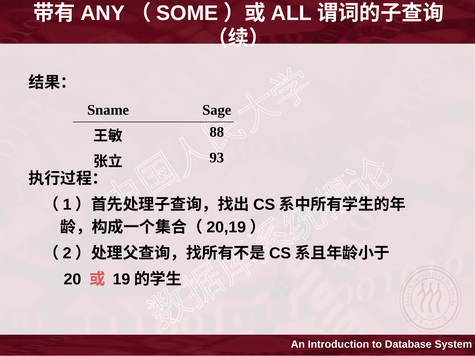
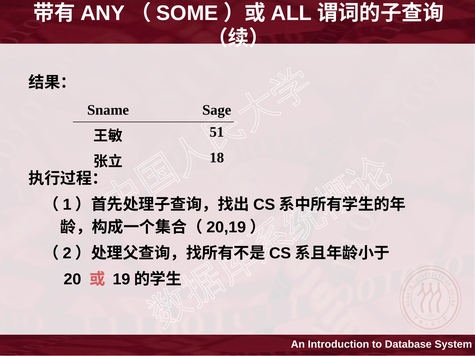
88: 88 -> 51 (217, 132)
93: 93 -> 18 (217, 158)
